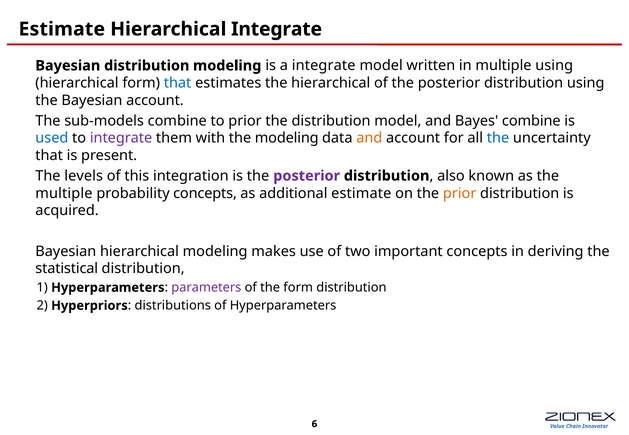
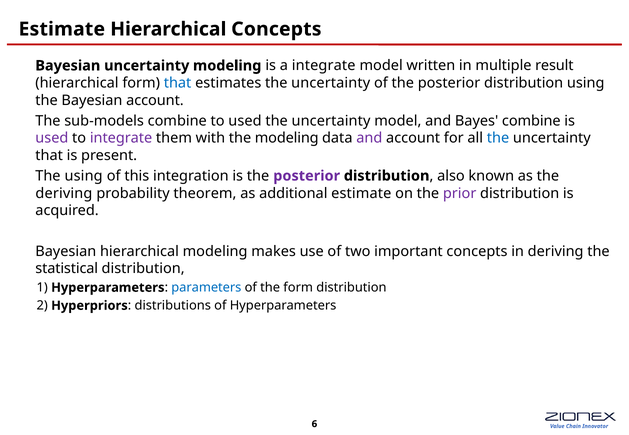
Hierarchical Integrate: Integrate -> Concepts (276, 29)
Bayesian distribution: distribution -> uncertainty (147, 66)
multiple using: using -> result (554, 66)
estimates the hierarchical: hierarchical -> uncertainty (331, 83)
to prior: prior -> used (245, 121)
distribution: distribution -> uncertainty (331, 121)
used colour: blue -> purple (52, 138)
and colour: orange -> purple (369, 138)
The levels: levels -> using (84, 176)
multiple: multiple -> deriving (64, 193)
probability concepts: concepts -> theorem (205, 193)
prior colour: orange -> purple (460, 193)
parameters colour: purple -> blue (206, 288)
